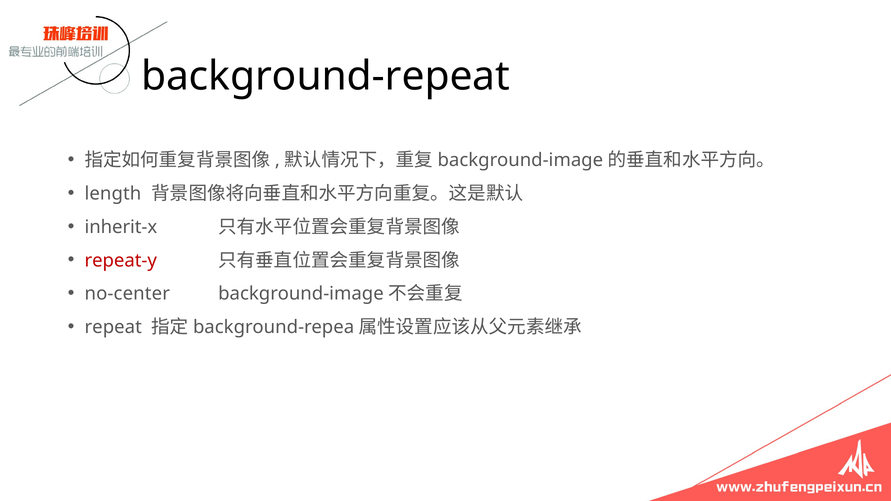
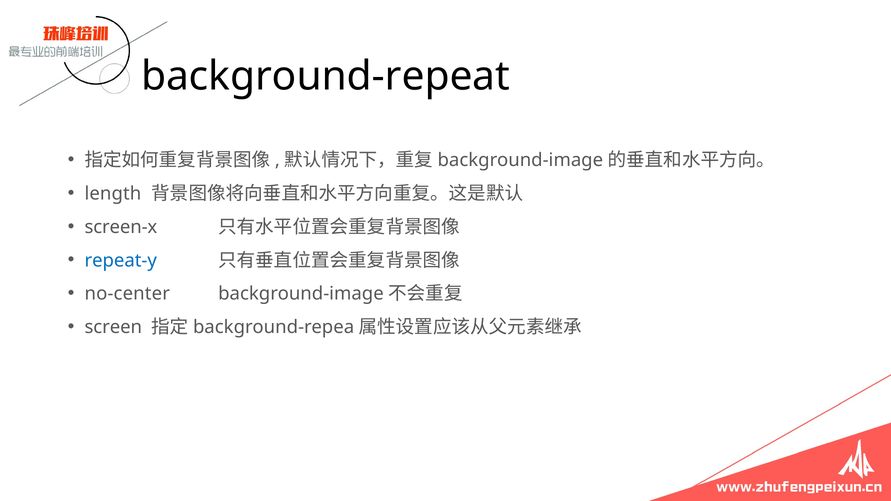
inherit-x: inherit-x -> screen-x (121, 227)
repeat-y colour: red -> blue (121, 261)
repeat: repeat -> screen (113, 327)
